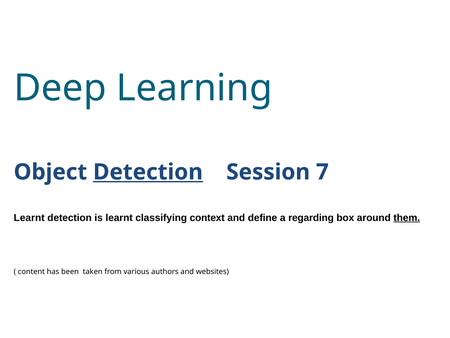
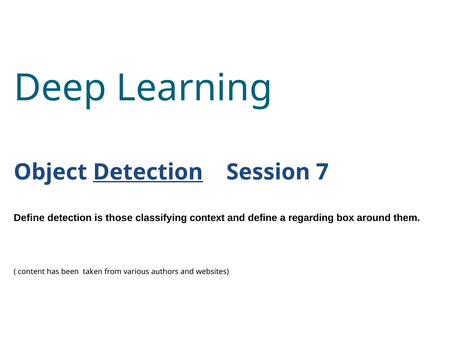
Learnt: Learnt -> Define (29, 217)
is learnt: learnt -> those (119, 217)
them underline: present -> none (407, 217)
